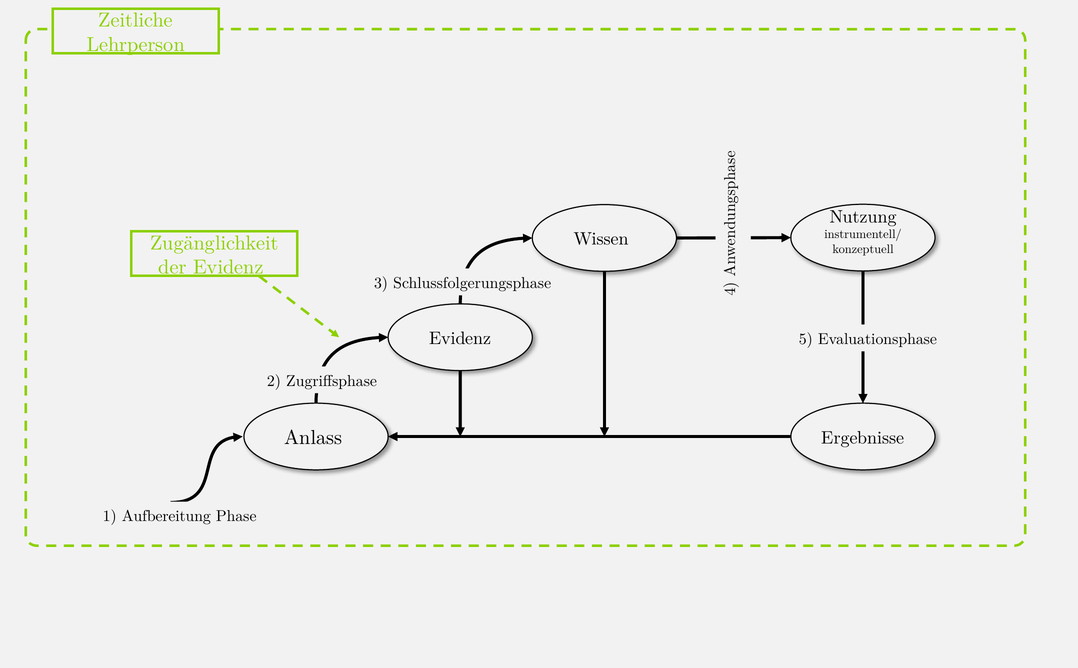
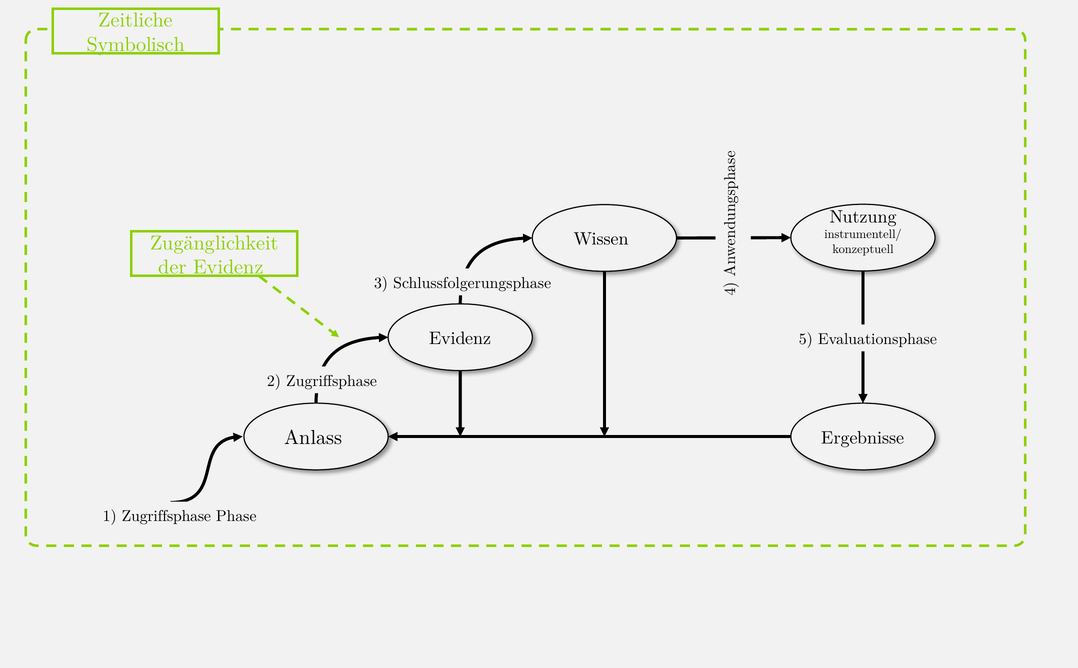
Lehrperson: Lehrperson -> Symbolisch (136, 45)
1 Aufbereitung: Aufbereitung -> Zugriffsphase (166, 517)
